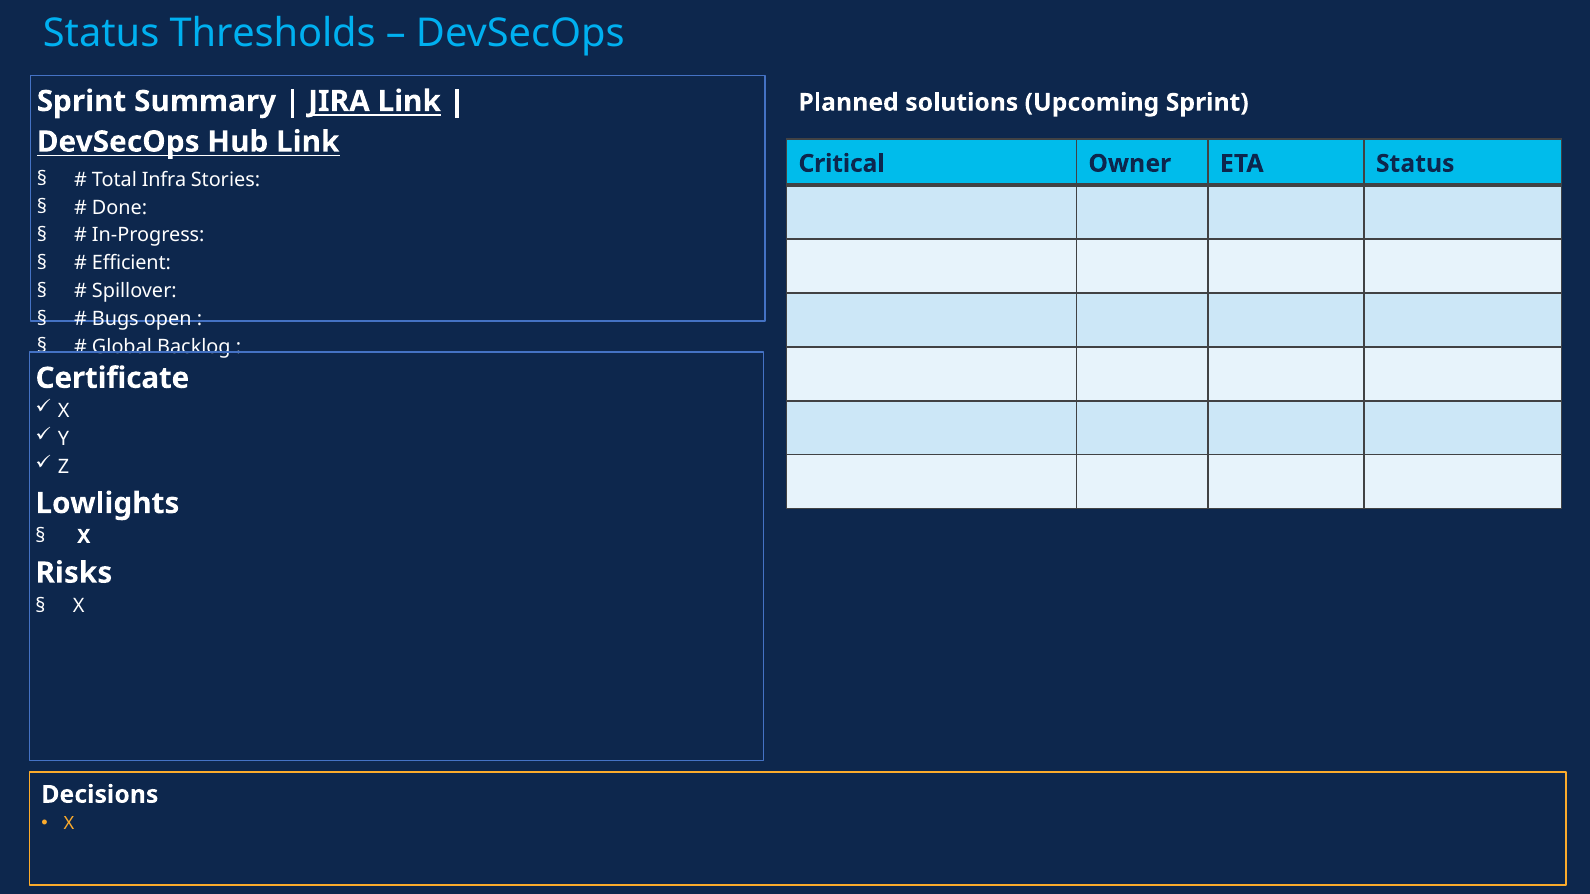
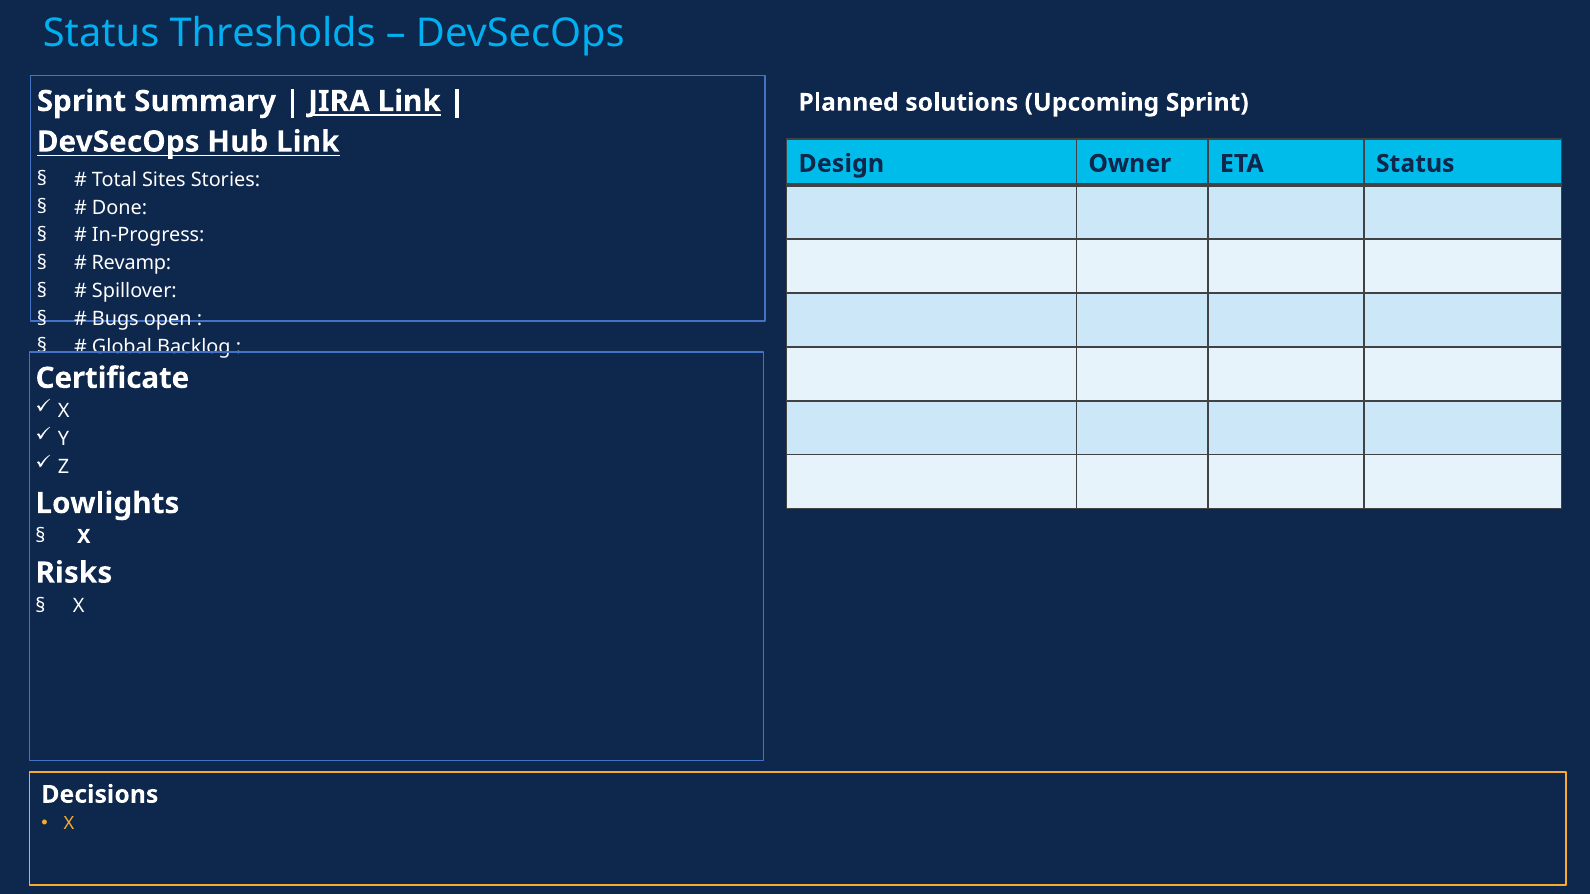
Critical: Critical -> Design (841, 164)
Infra: Infra -> Sites (164, 180)
Efficient: Efficient -> Revamp (131, 263)
